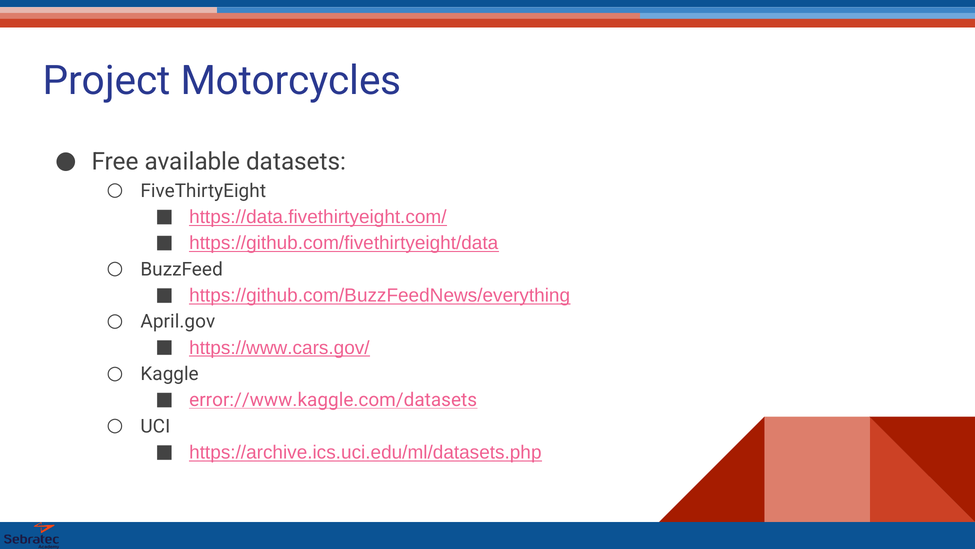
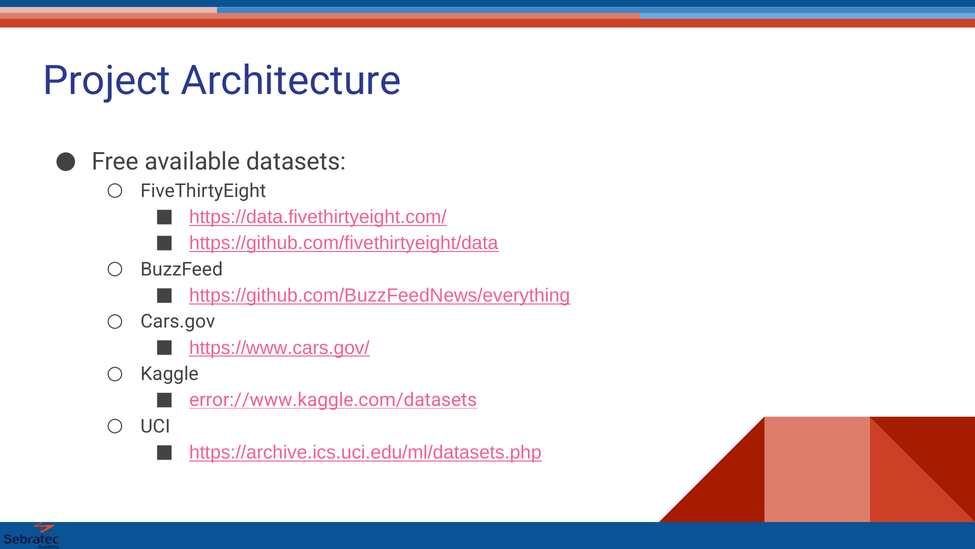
Motorcycles: Motorcycles -> Architecture (291, 81)
April.gov: April.gov -> Cars.gov (178, 321)
